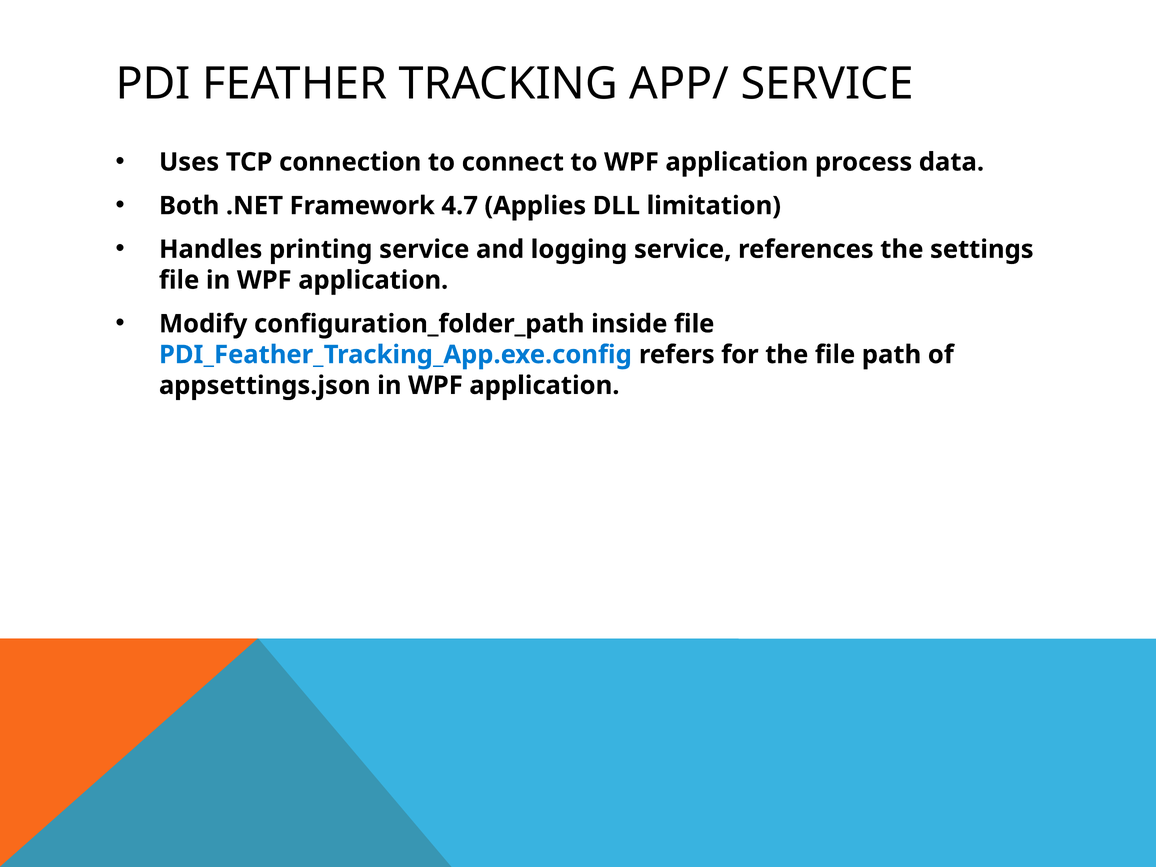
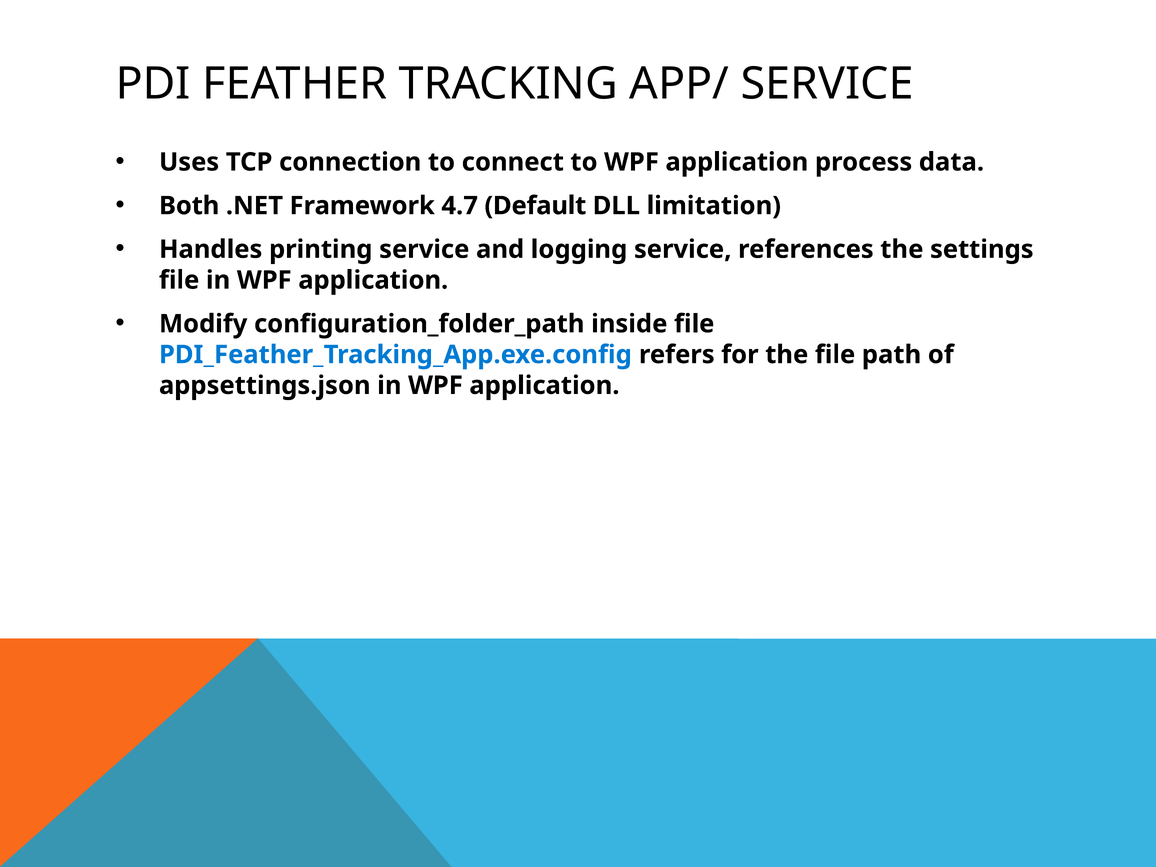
Applies: Applies -> Default (535, 206)
